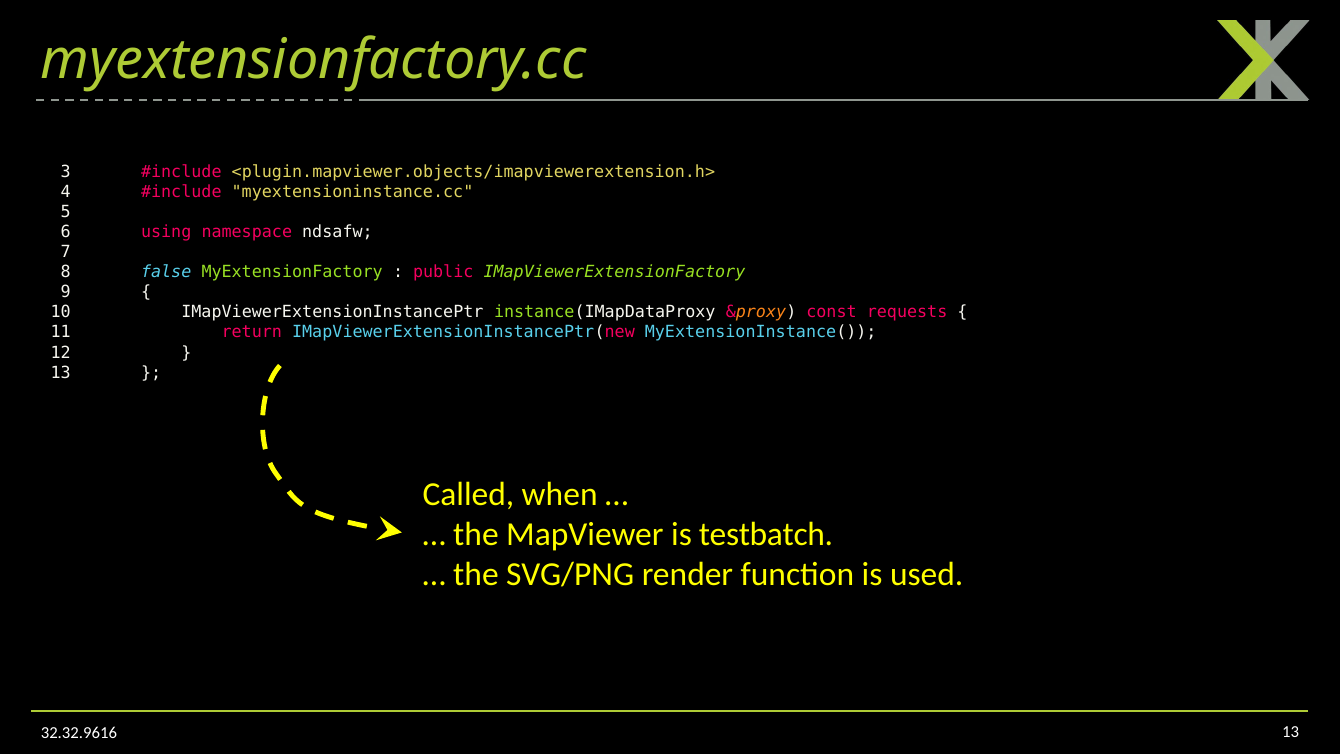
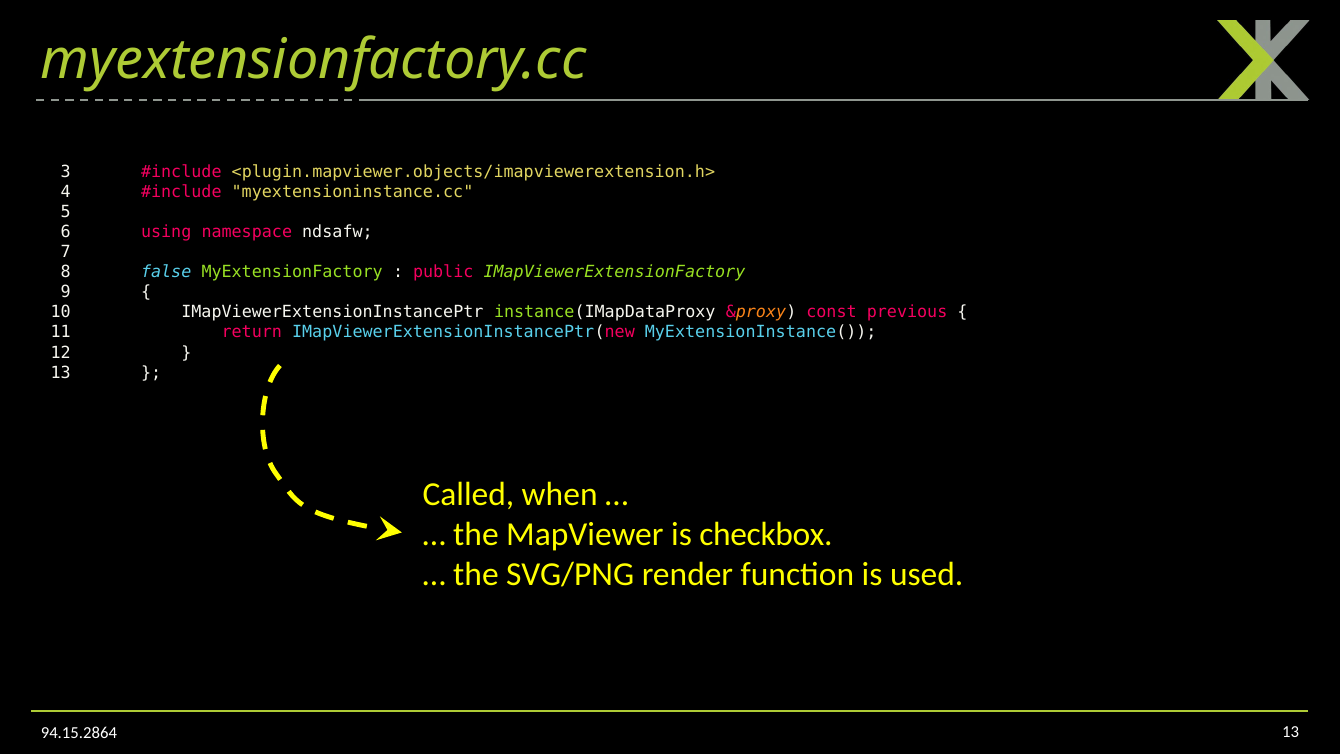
requests: requests -> previous (907, 312)
testbatch: testbatch -> checkbox (766, 534)
32.32.9616: 32.32.9616 -> 94.15.2864 (79, 732)
